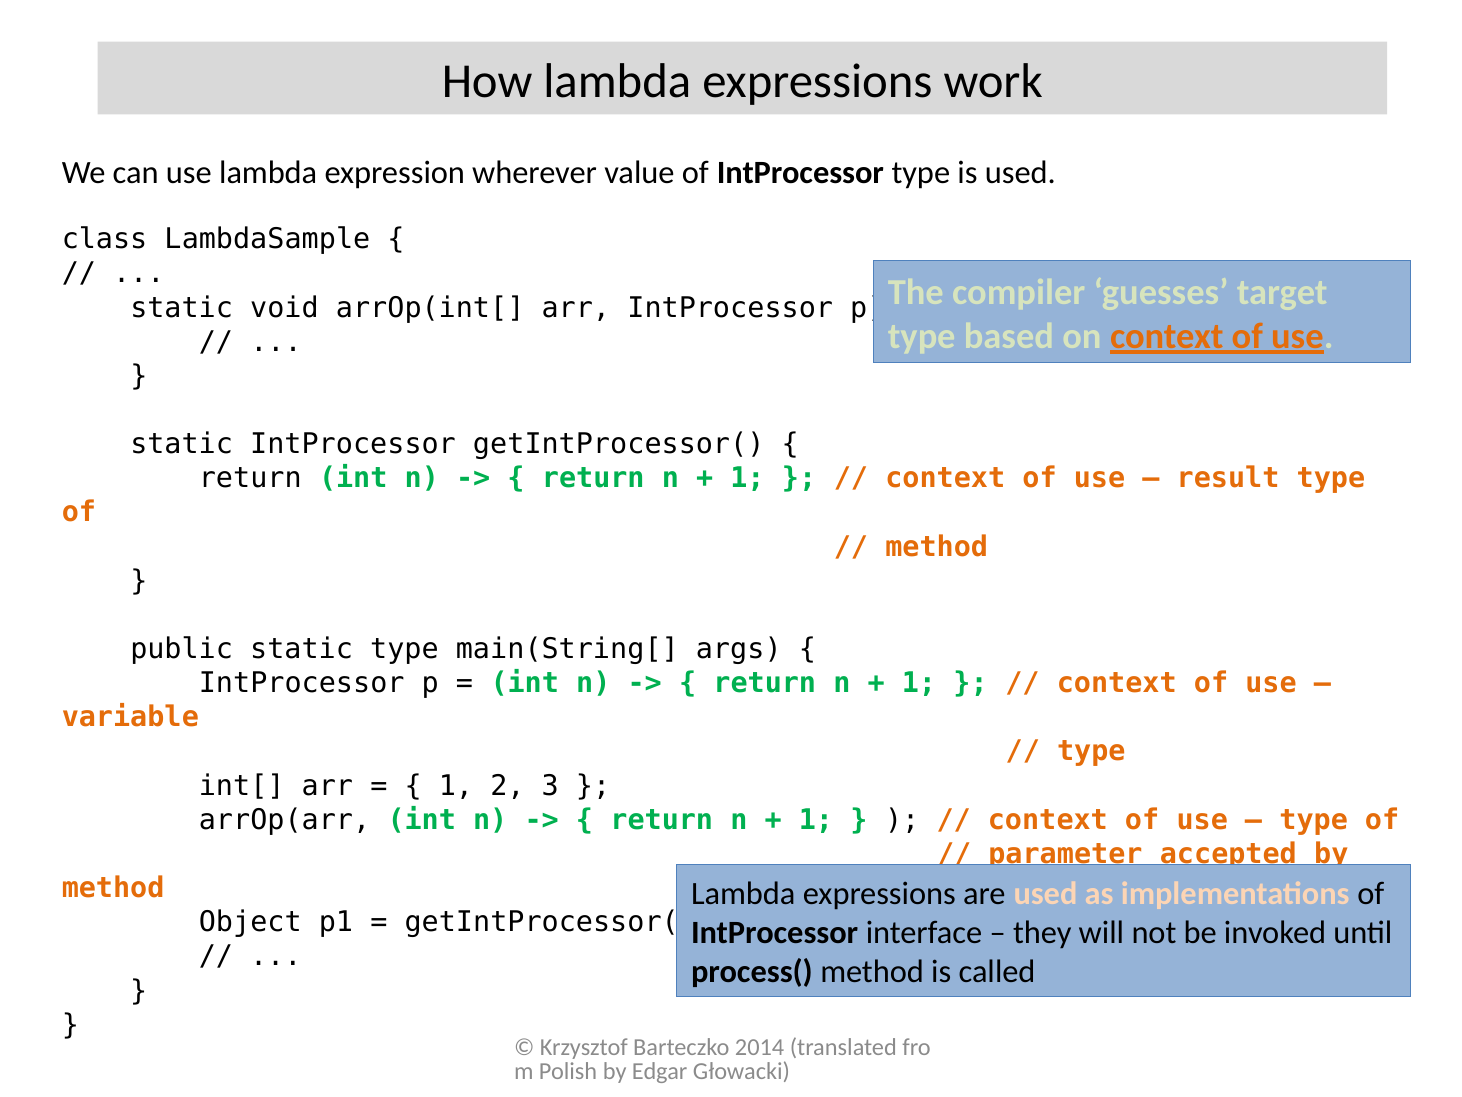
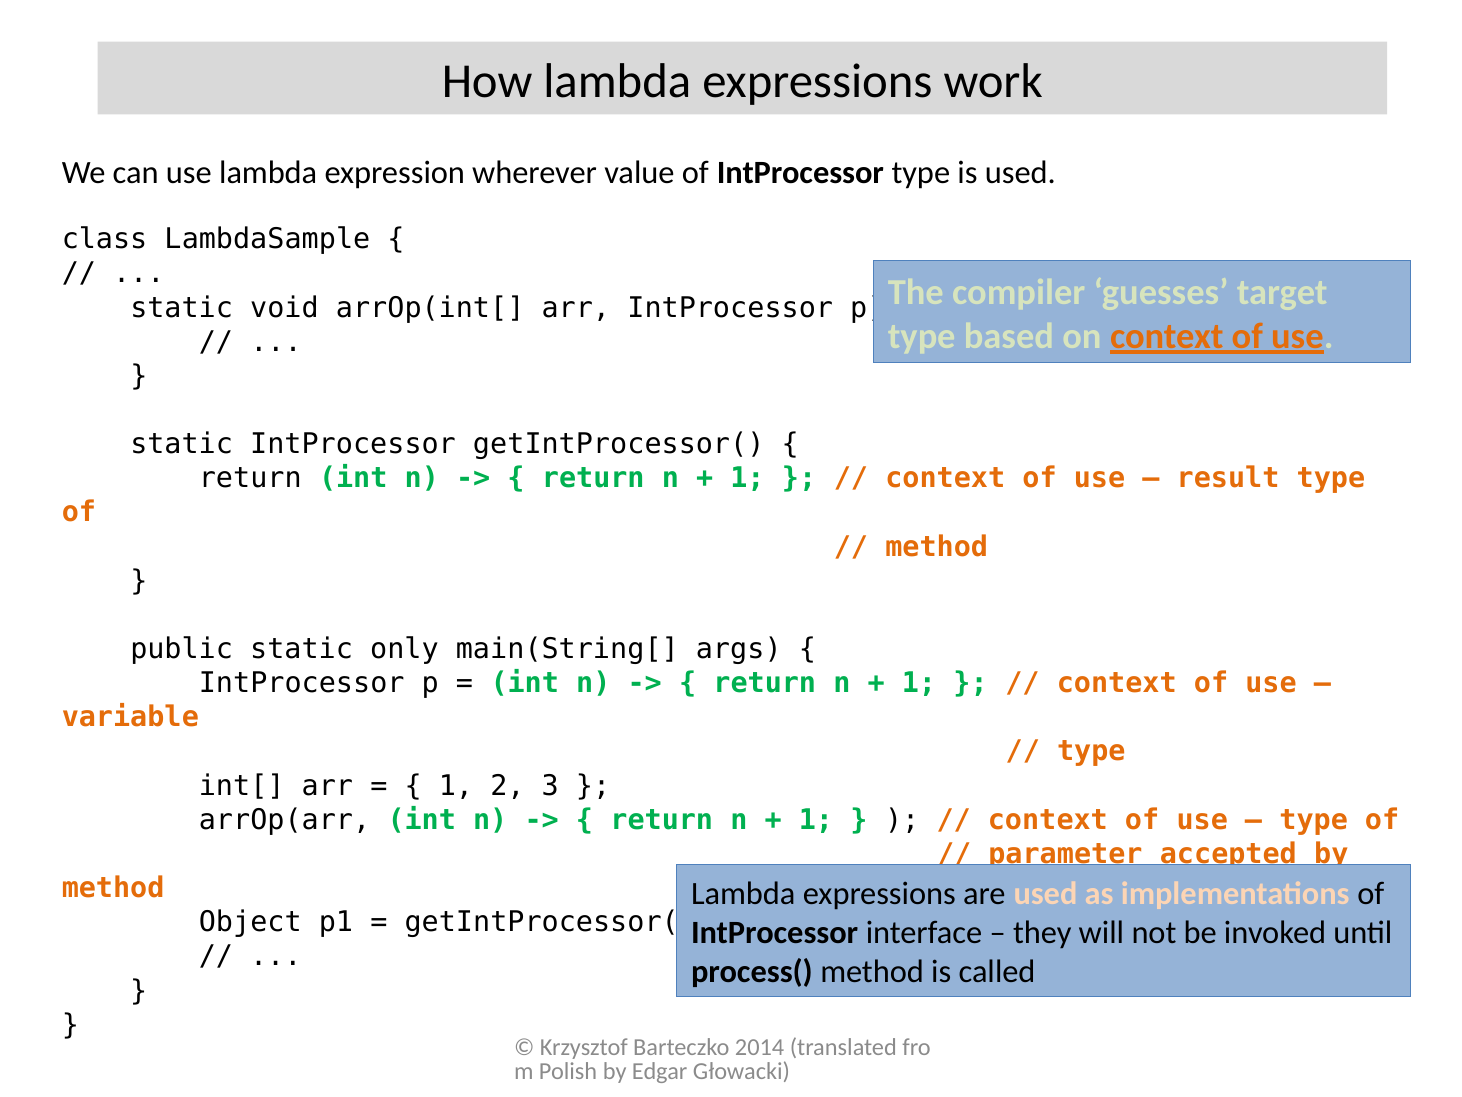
static type: type -> only (404, 649)
